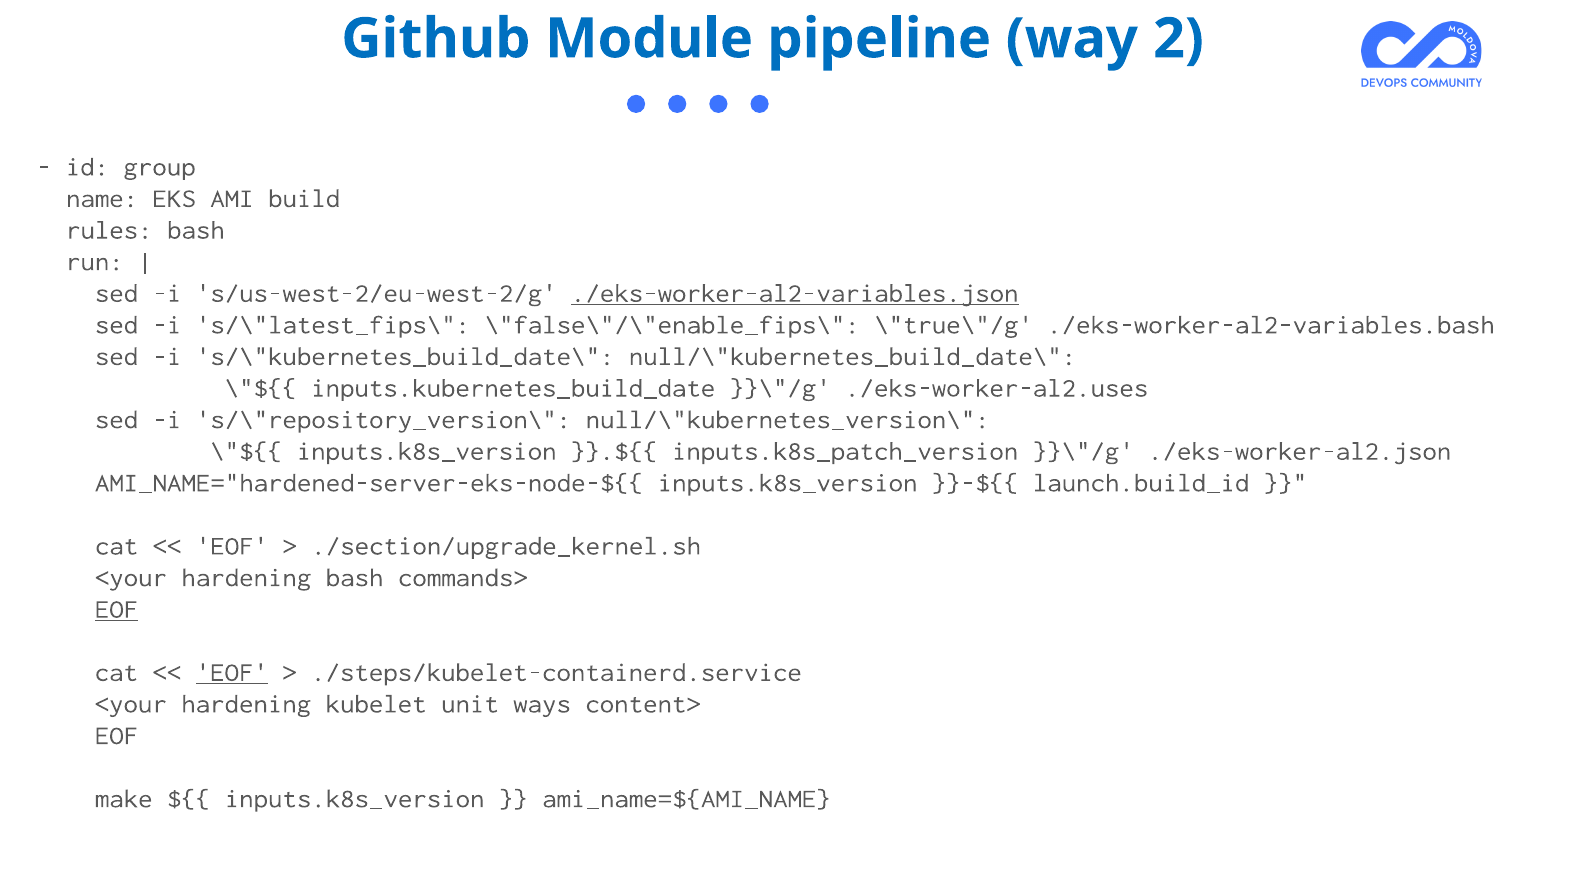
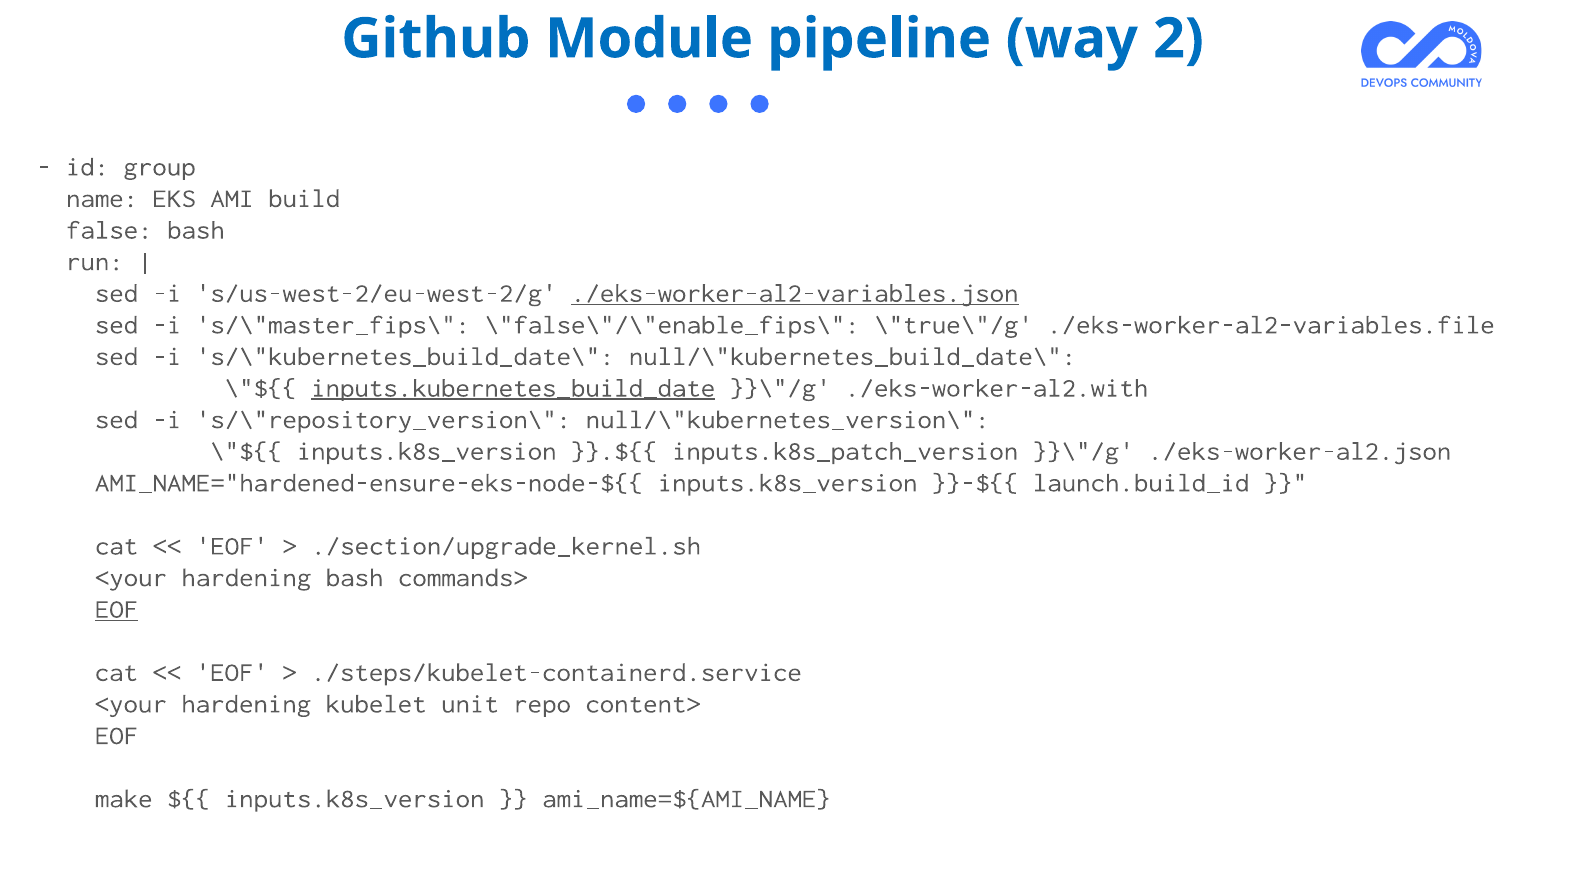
rules: rules -> false (109, 230)
s/\"latest_fips\: s/\"latest_fips\ -> s/\"master_fips\ (333, 325)
./eks-worker-al2-variables.bash: ./eks-worker-al2-variables.bash -> ./eks-worker-al2-variables.file (1271, 325)
inputs.kubernetes_build_date underline: none -> present (513, 388)
./eks-worker-al2.uses: ./eks-worker-al2.uses -> ./eks-worker-al2.with (997, 388)
AMI_NAME="hardened-server-eks-node-${{: AMI_NAME="hardened-server-eks-node-${{ -> AMI_NAME="hardened-ensure-eks-node-${{ (369, 483)
EOF underline: present -> none (232, 672)
ways: ways -> repo (542, 704)
